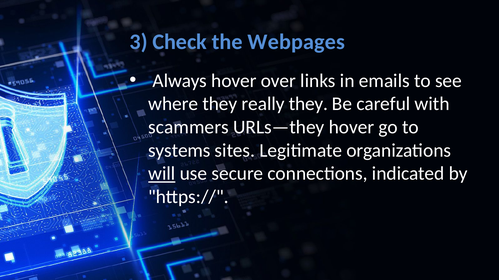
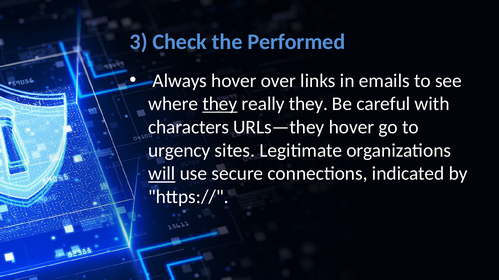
Webpages: Webpages -> Performed (296, 42)
they underline: none -> present (220, 104)
scammers: scammers -> characters (189, 127)
systems: systems -> urgency (179, 151)
